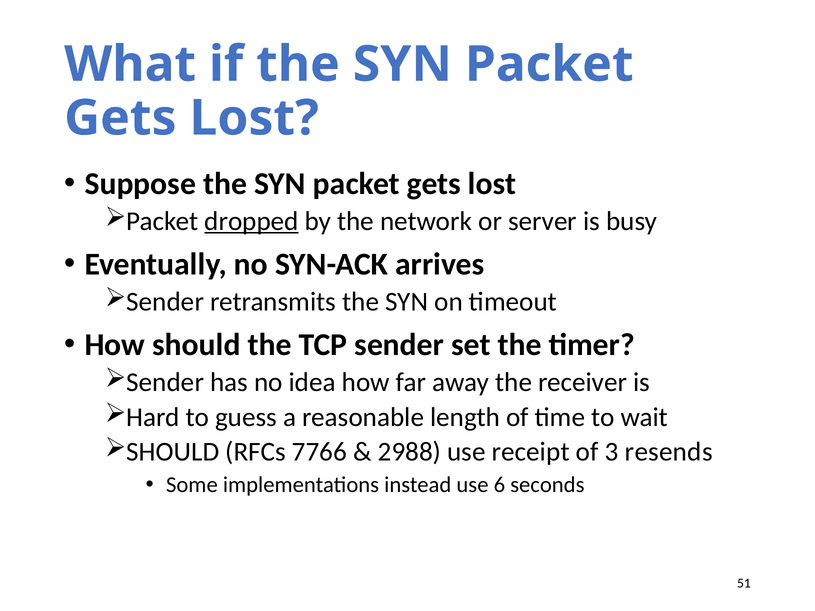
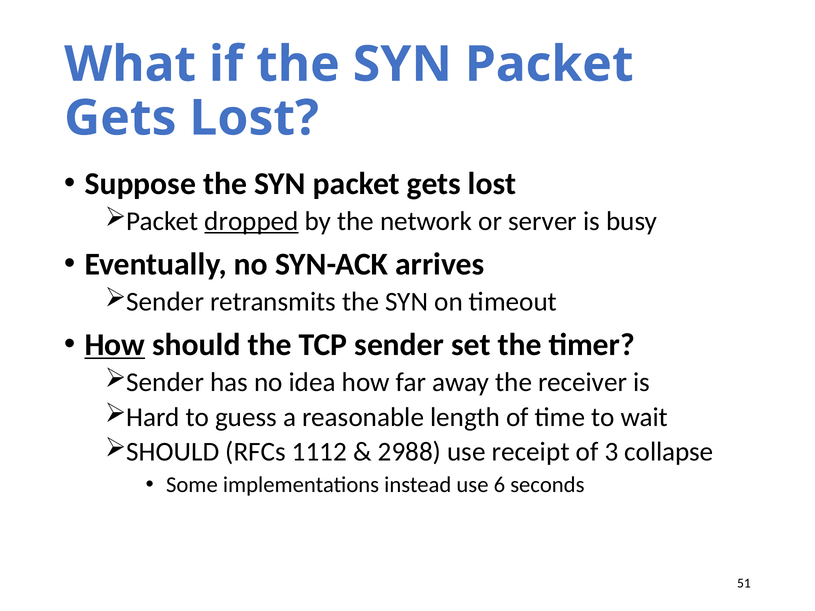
How underline: none -> present (115, 345)
7766: 7766 -> 1112 (319, 452)
resends: resends -> collapse (669, 452)
